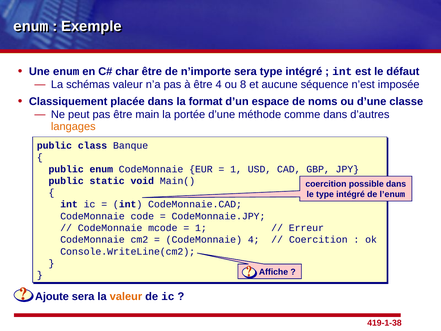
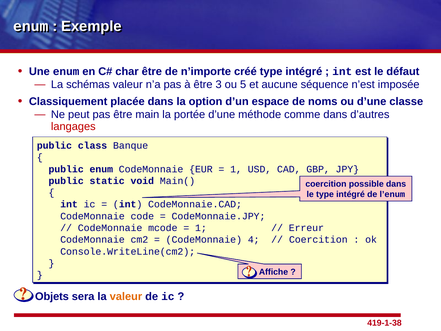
n’importe sera: sera -> créé (245, 71)
être 4: 4 -> 3 (219, 85)
8: 8 -> 5 (243, 85)
format: format -> option (206, 101)
langages colour: orange -> red (73, 126)
Ajoute: Ajoute -> Objets (52, 296)
